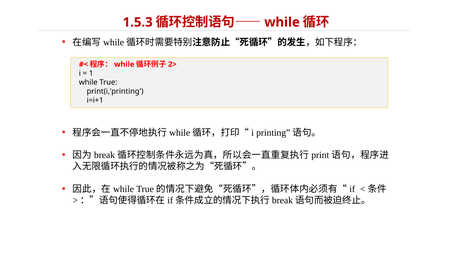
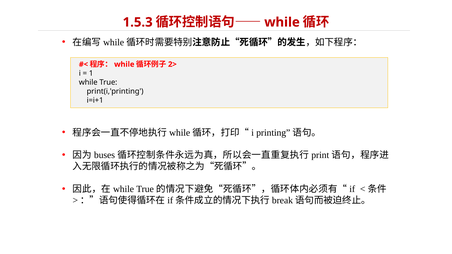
break: break -> buses (105, 155)
